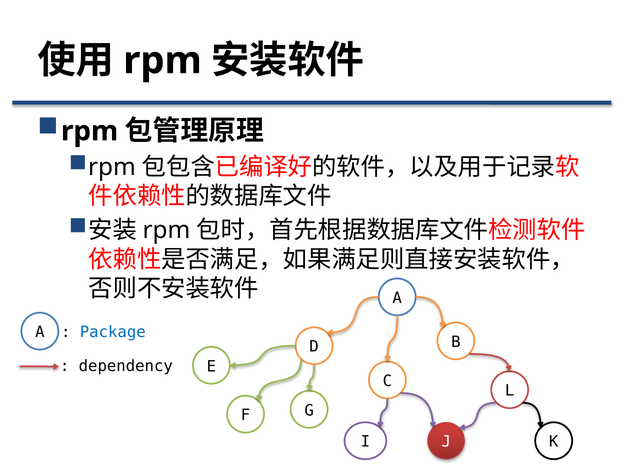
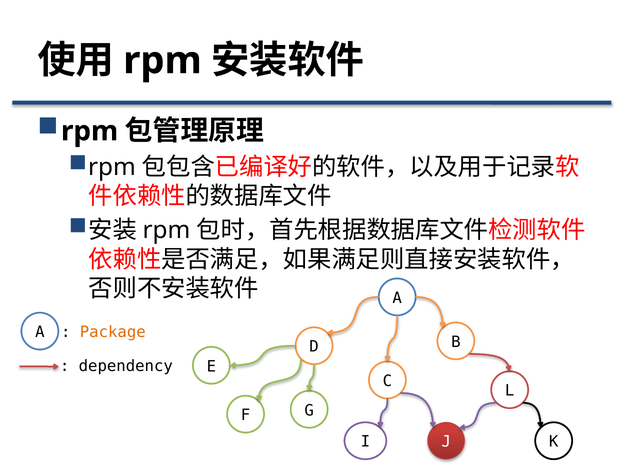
Package colour: blue -> orange (113, 332)
